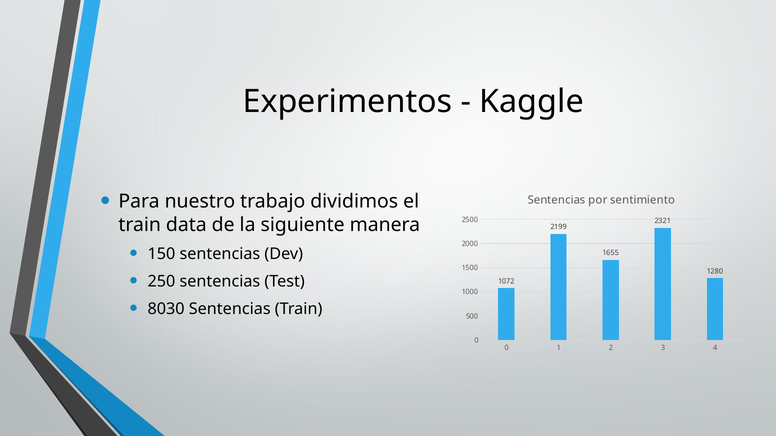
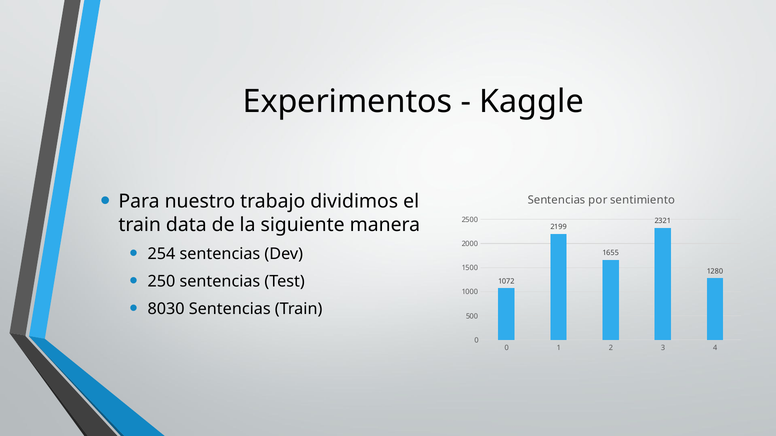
150: 150 -> 254 (161, 254)
